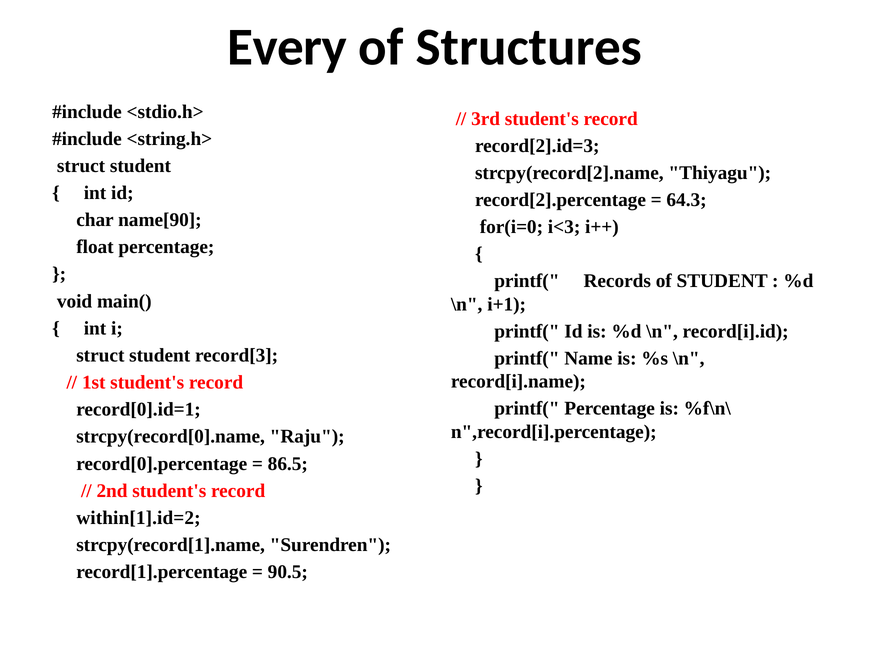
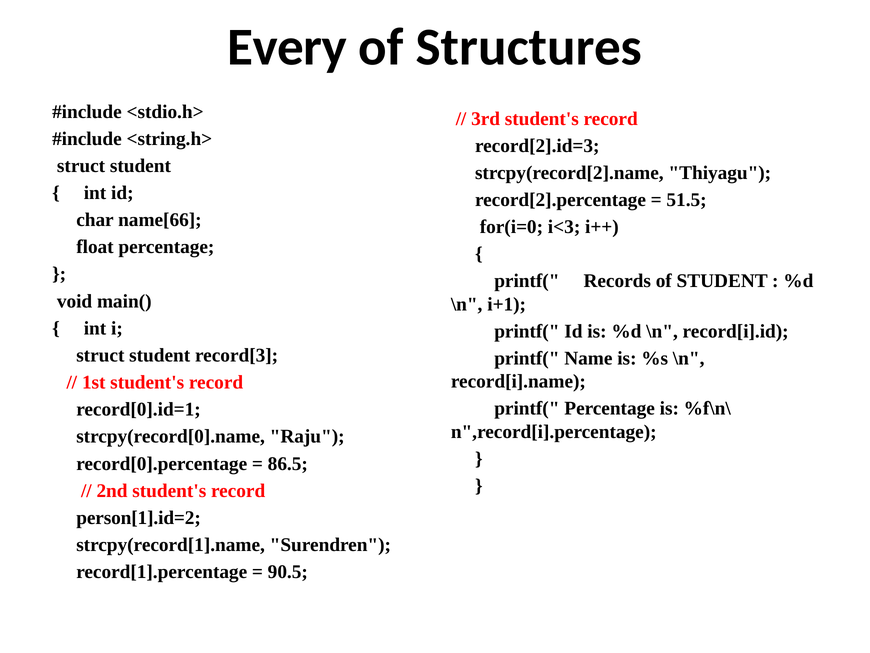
64.3: 64.3 -> 51.5 (687, 200)
name[90: name[90 -> name[66 (160, 220)
within[1].id=2: within[1].id=2 -> person[1].id=2 (139, 517)
